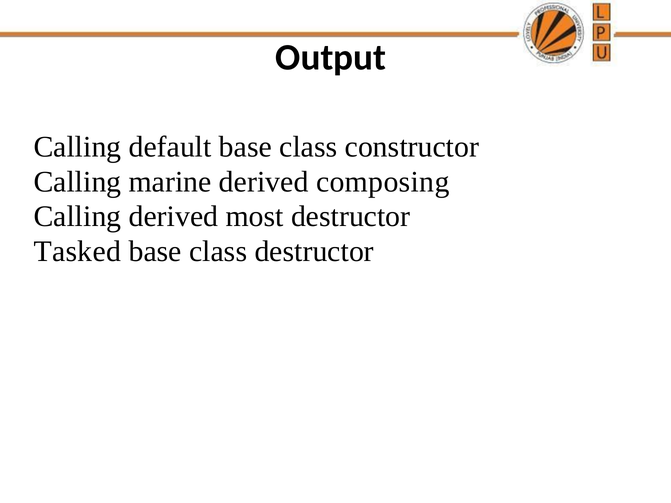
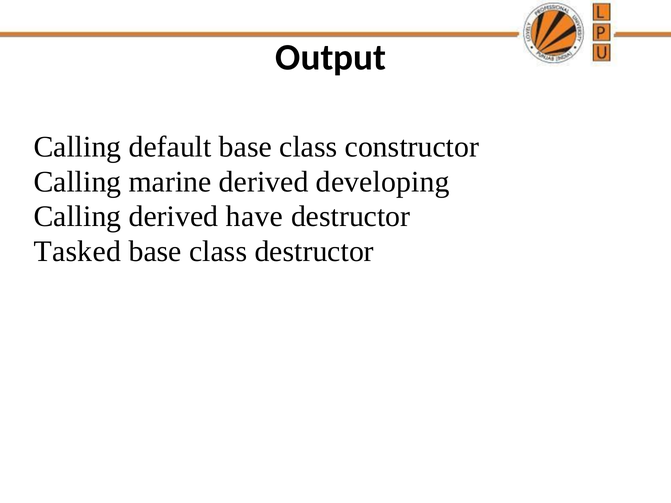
composing: composing -> developing (383, 182)
most: most -> have (254, 217)
